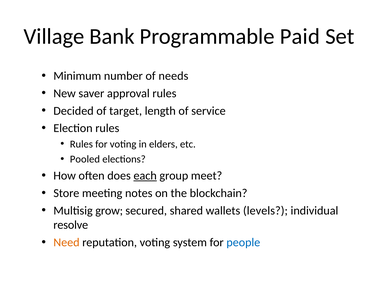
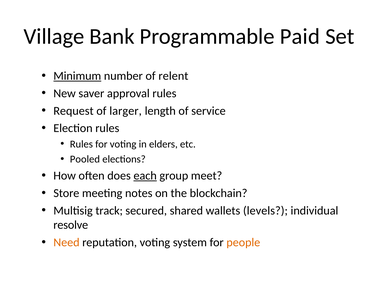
Minimum underline: none -> present (77, 76)
needs: needs -> relent (173, 76)
Decided: Decided -> Request (74, 111)
target: target -> larger (126, 111)
grow: grow -> track (109, 211)
people colour: blue -> orange (243, 243)
